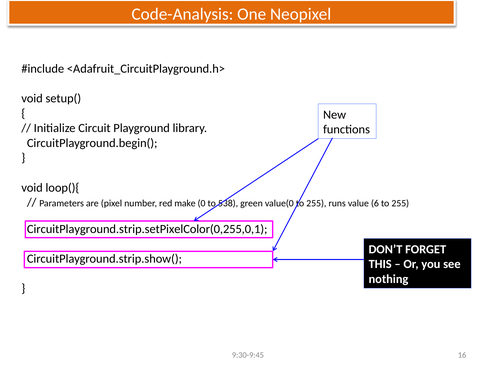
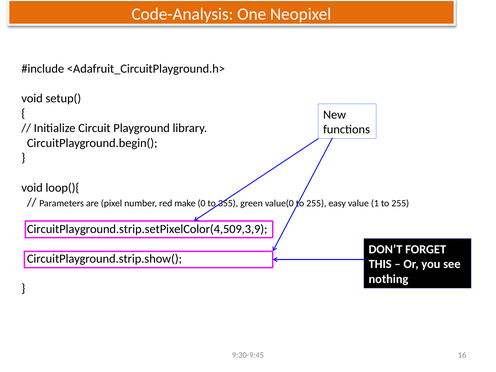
538: 538 -> 355 (228, 203)
runs: runs -> easy (337, 203)
6: 6 -> 1 (375, 203)
CircuitPlayground.strip.setPixelColor(0,255,0,1: CircuitPlayground.strip.setPixelColor(0,255,0,1 -> CircuitPlayground.strip.setPixelColor(4,509,3,9 (147, 229)
